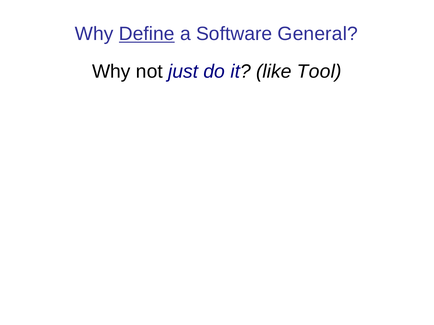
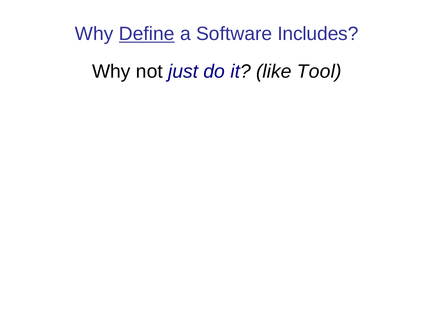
General: General -> Includes (318, 34)
